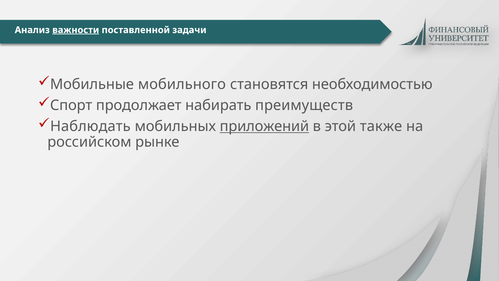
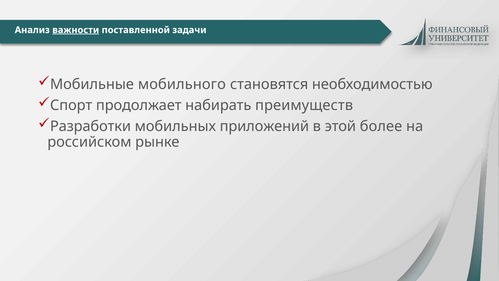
Наблюдать: Наблюдать -> Разработки (91, 126)
приложений underline: present -> none (264, 126)
также: также -> более (381, 126)
